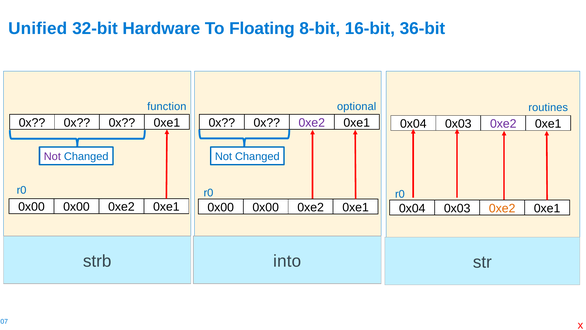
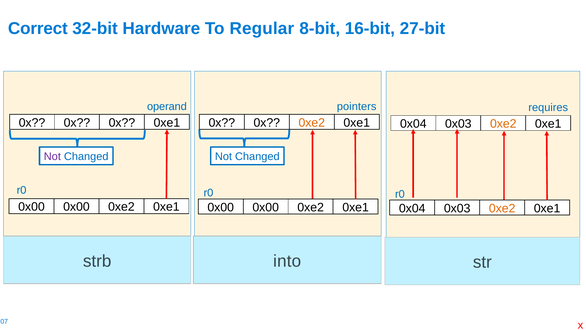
Unified: Unified -> Correct (38, 29)
Floating: Floating -> Regular (262, 29)
36-bit: 36-bit -> 27-bit (422, 29)
function: function -> operand (167, 106)
optional: optional -> pointers (357, 106)
routines: routines -> requires (548, 108)
0xe2 colour: purple -> orange (312, 123)
0xe2 colour: purple -> orange (503, 124)
